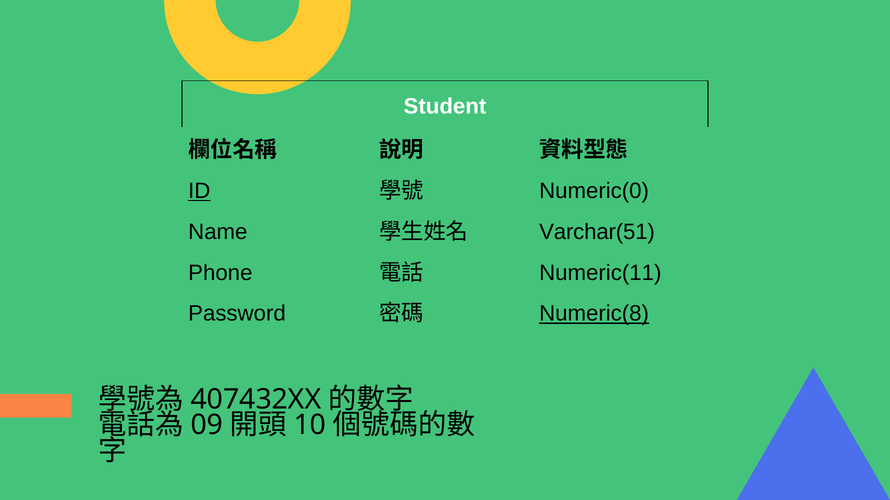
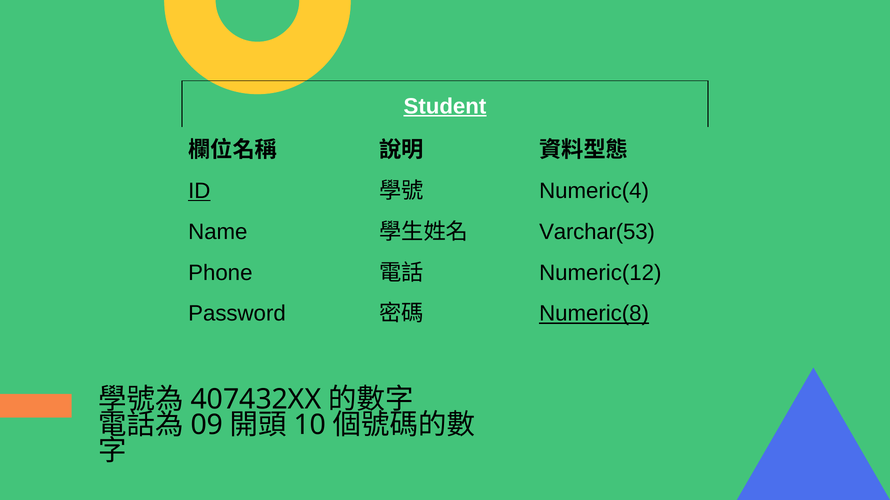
Student underline: none -> present (445, 106)
Numeric(0: Numeric(0 -> Numeric(4 (594, 191)
Varchar(51: Varchar(51 -> Varchar(53 (597, 232)
Numeric(11: Numeric(11 -> Numeric(12 (600, 273)
